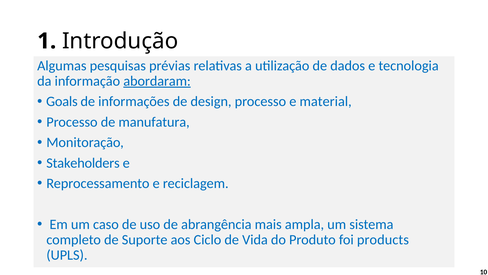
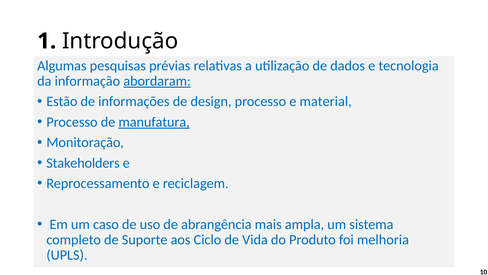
Goals: Goals -> Estão (62, 101)
manufatura underline: none -> present (154, 122)
products: products -> melhoria (383, 239)
